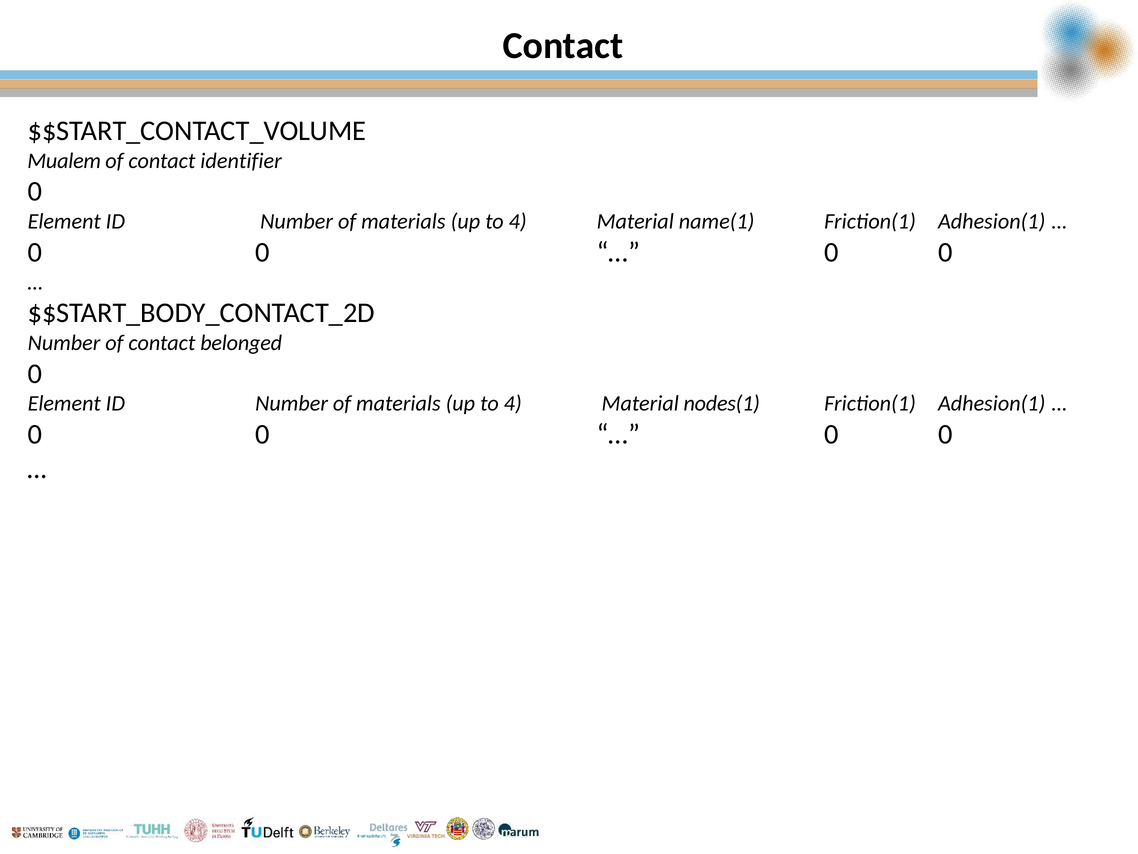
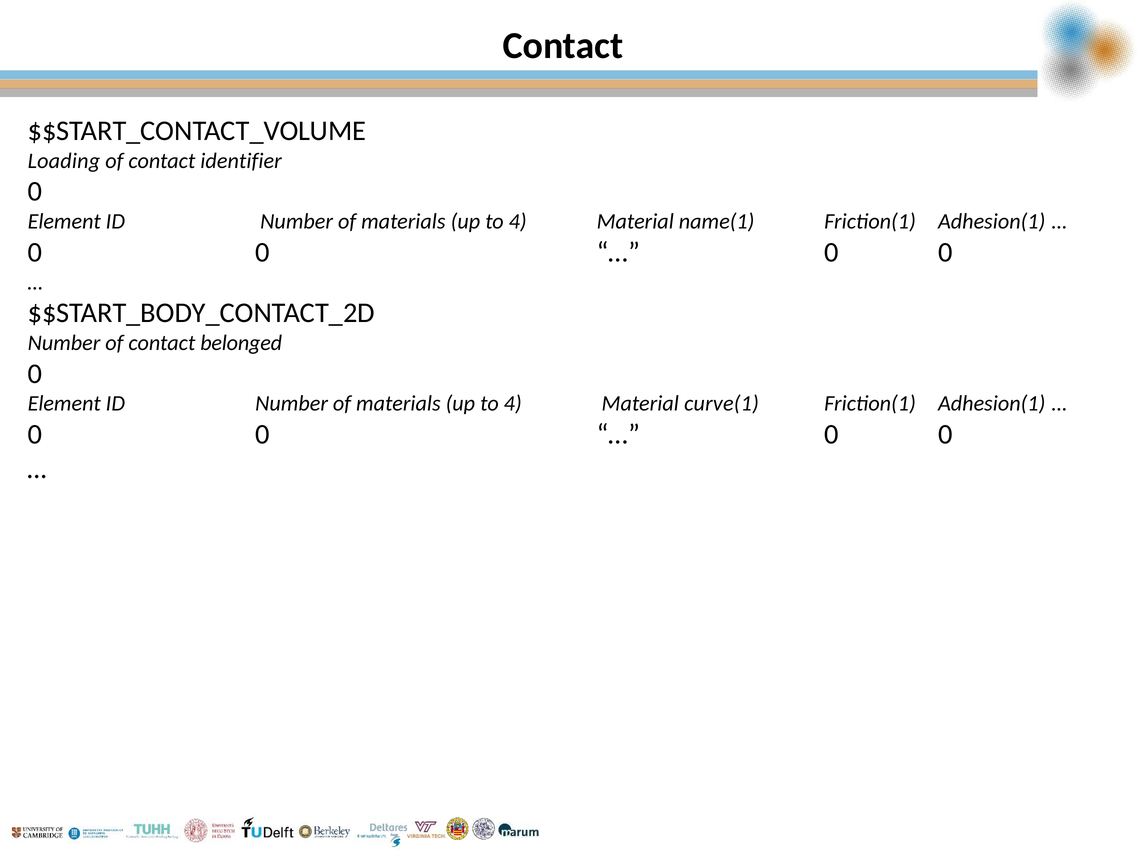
Mualem: Mualem -> Loading (64, 161)
nodes(1: nodes(1 -> curve(1 (722, 403)
